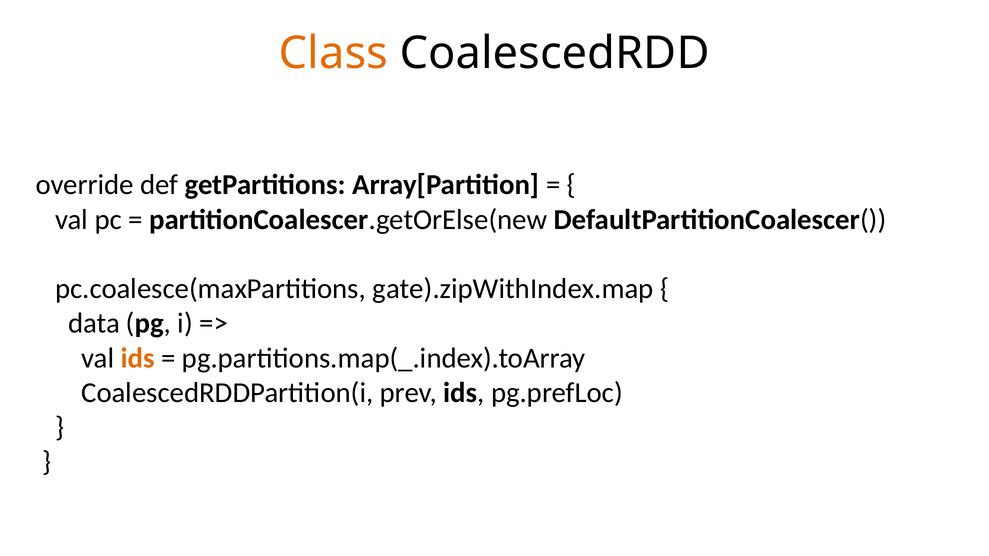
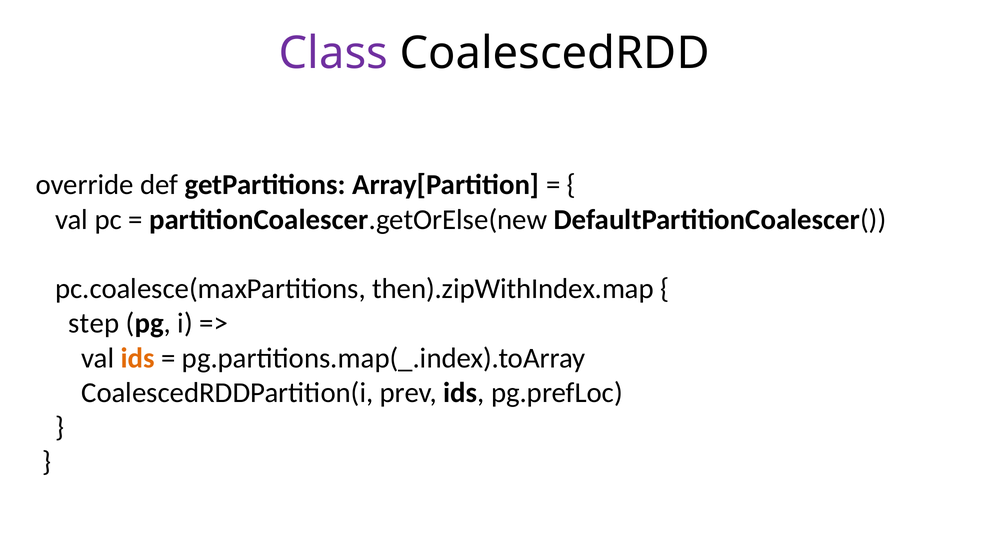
Class colour: orange -> purple (333, 53)
gate).zipWithIndex.map: gate).zipWithIndex.map -> then).zipWithIndex.map (513, 289)
data: data -> step (94, 324)
